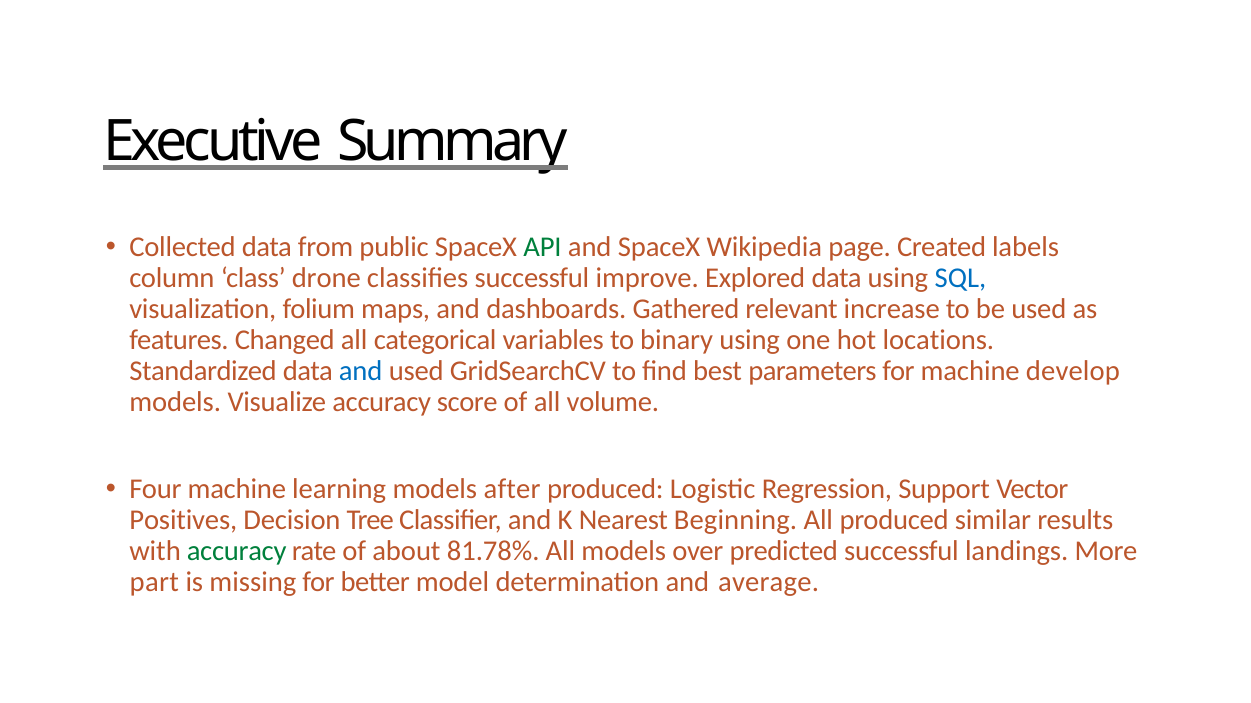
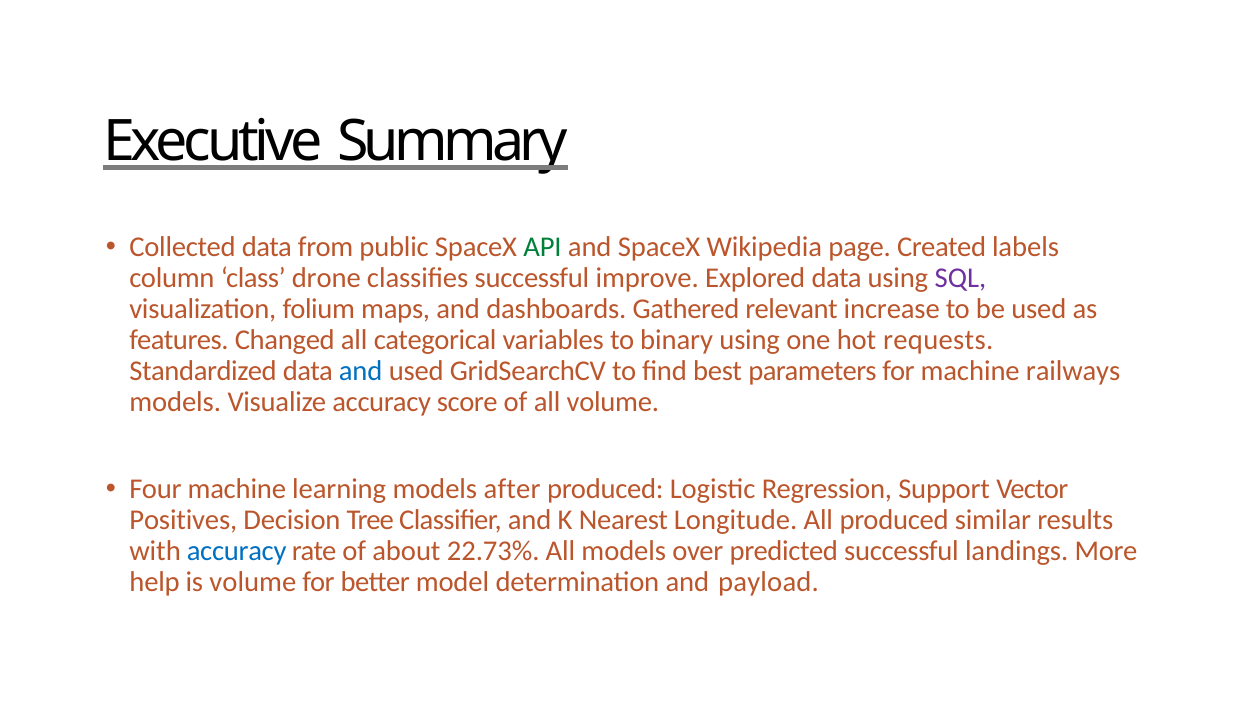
SQL colour: blue -> purple (960, 279)
locations: locations -> requests (938, 341)
develop: develop -> railways (1073, 372)
Beginning: Beginning -> Longitude (736, 520)
accuracy colour: green -> blue (237, 551)
81.78%: 81.78% -> 22.73% (493, 551)
part: part -> help (155, 582)
is missing: missing -> volume (253, 582)
average: average -> payload (769, 582)
